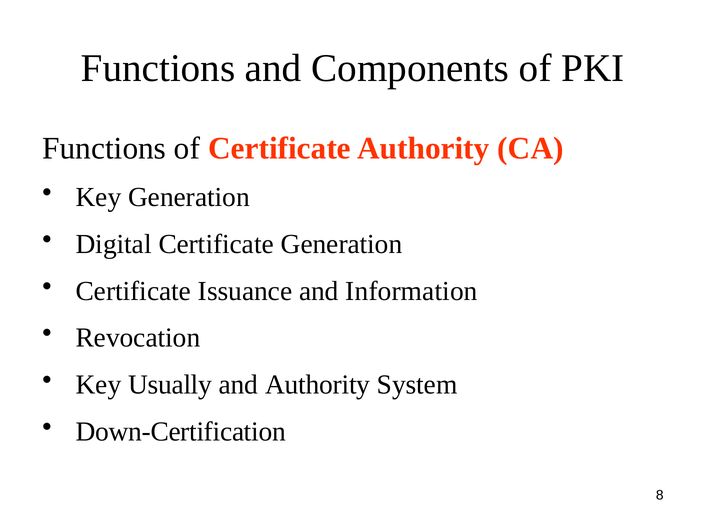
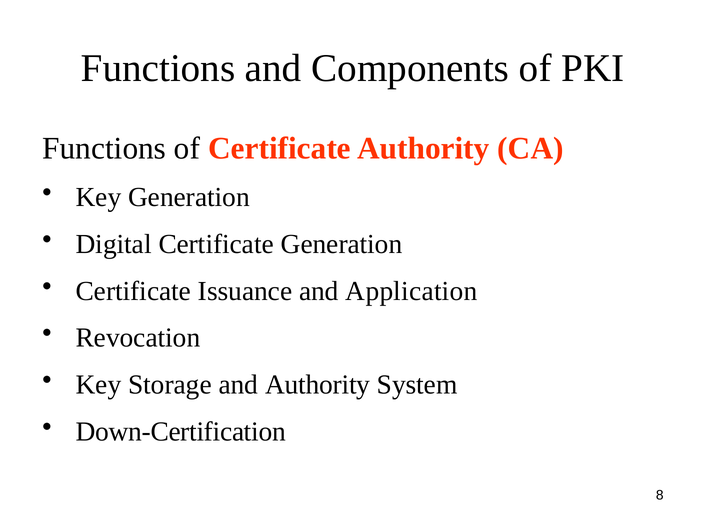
Information: Information -> Application (411, 291)
Usually: Usually -> Storage (170, 384)
